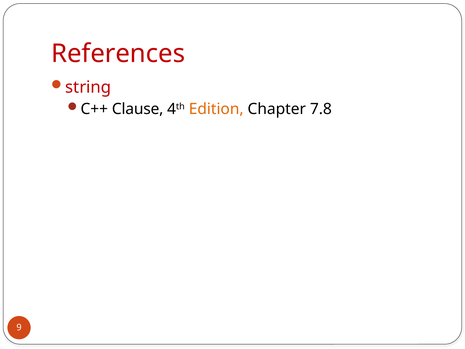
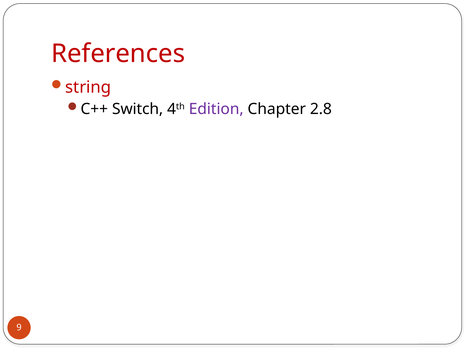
Clause: Clause -> Switch (138, 109)
Edition colour: orange -> purple (216, 109)
7.8: 7.8 -> 2.8 (321, 109)
